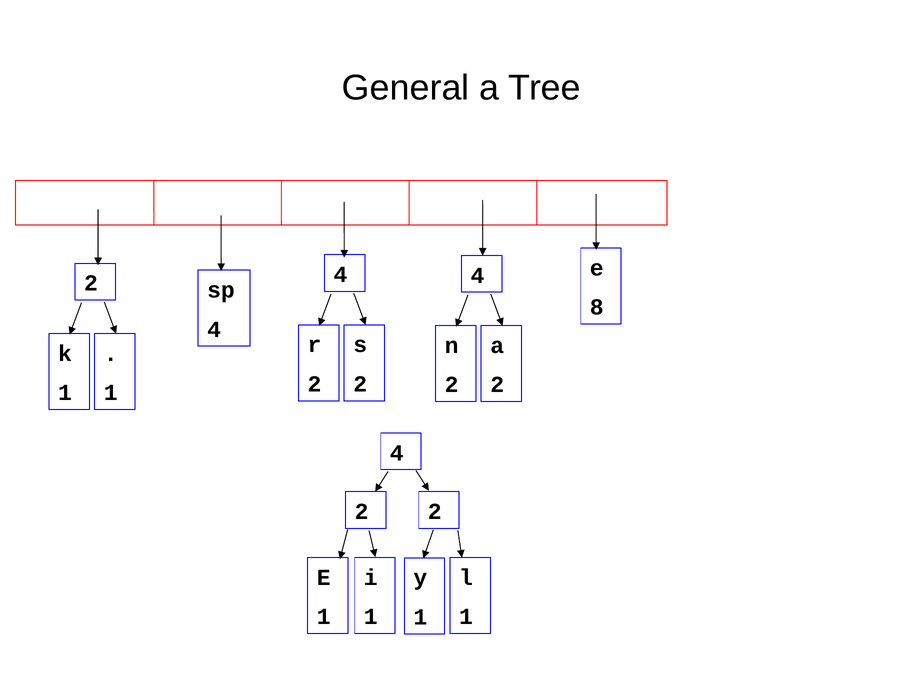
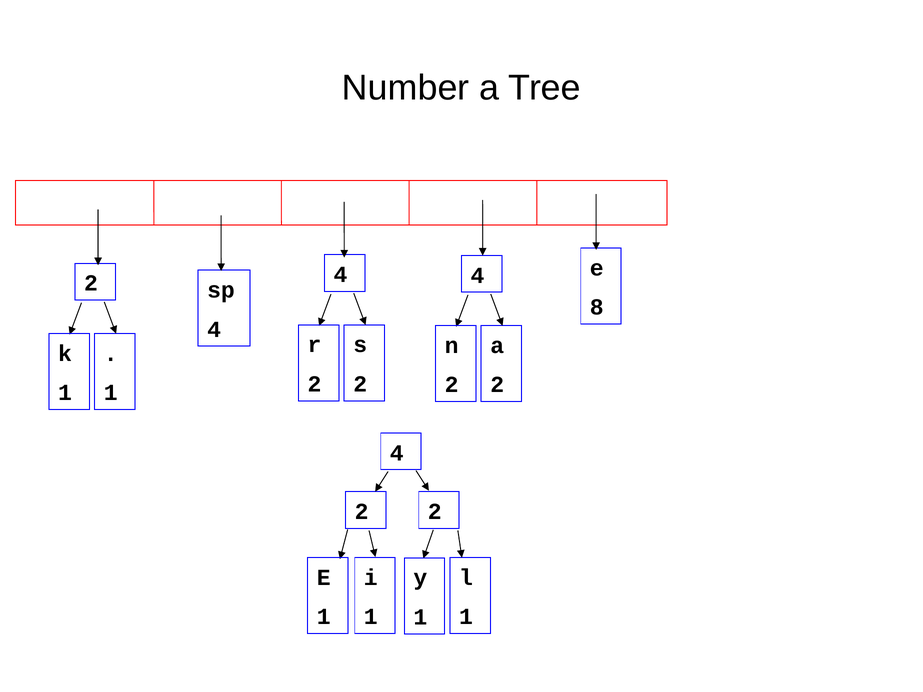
General: General -> Number (406, 88)
